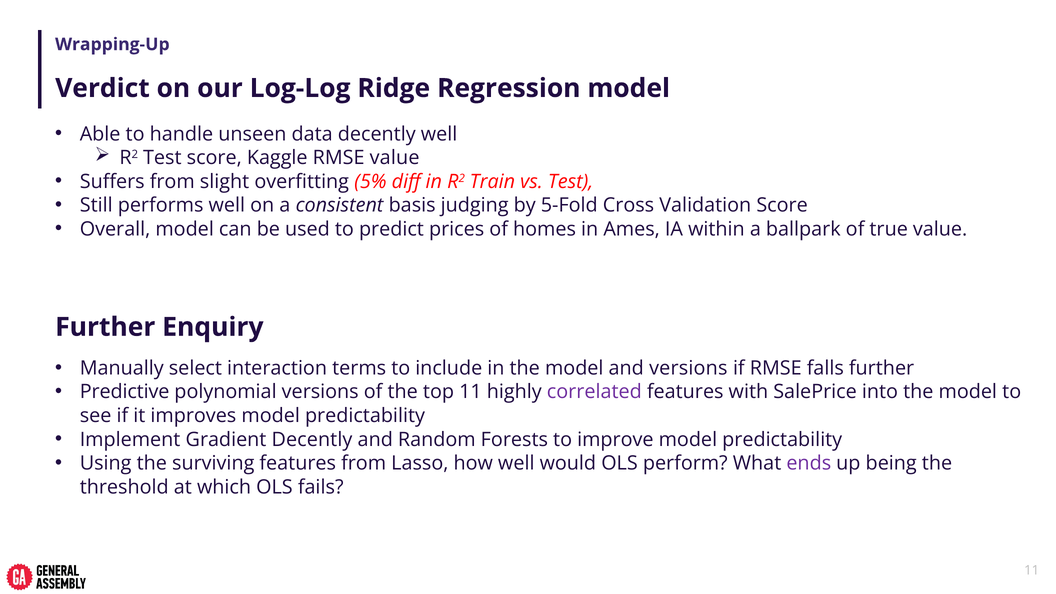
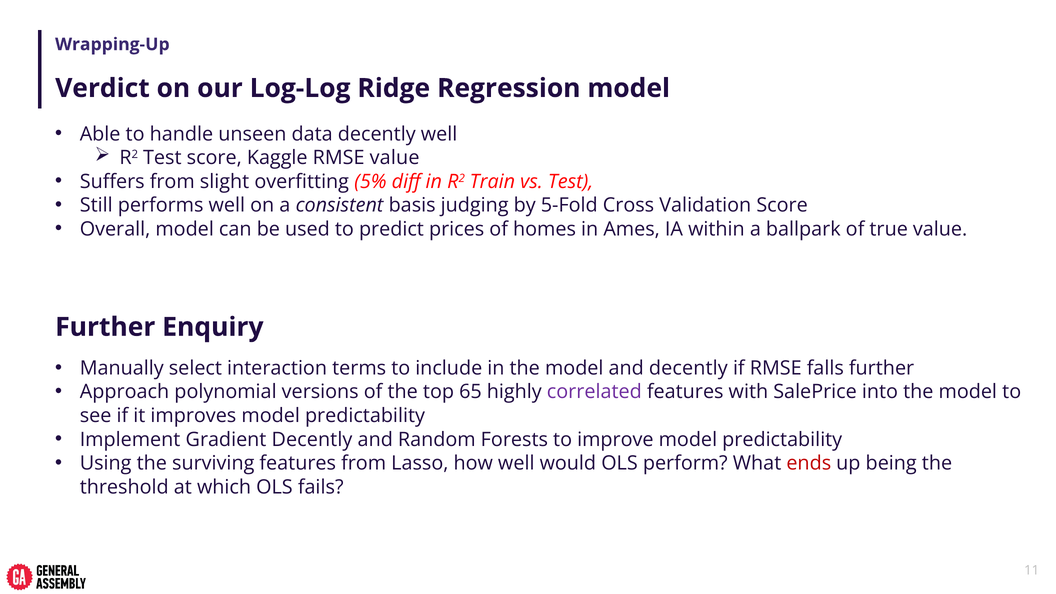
and versions: versions -> decently (688, 368)
Predictive: Predictive -> Approach (125, 392)
top 11: 11 -> 65 (470, 392)
ends colour: purple -> red (809, 463)
